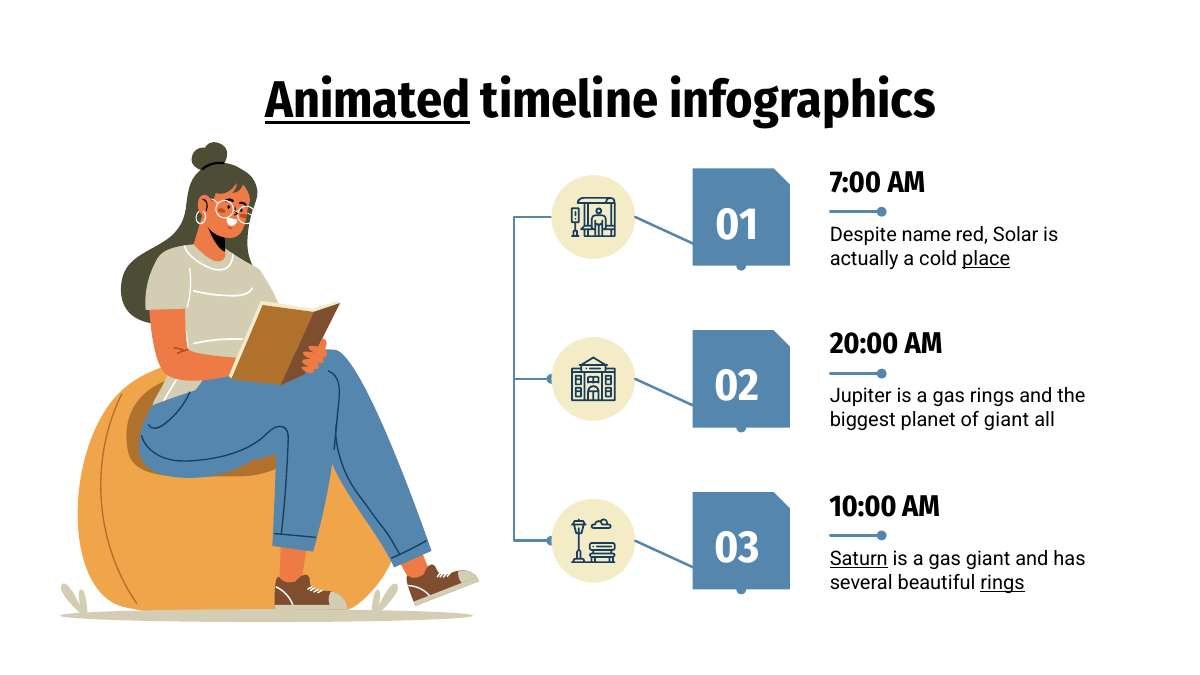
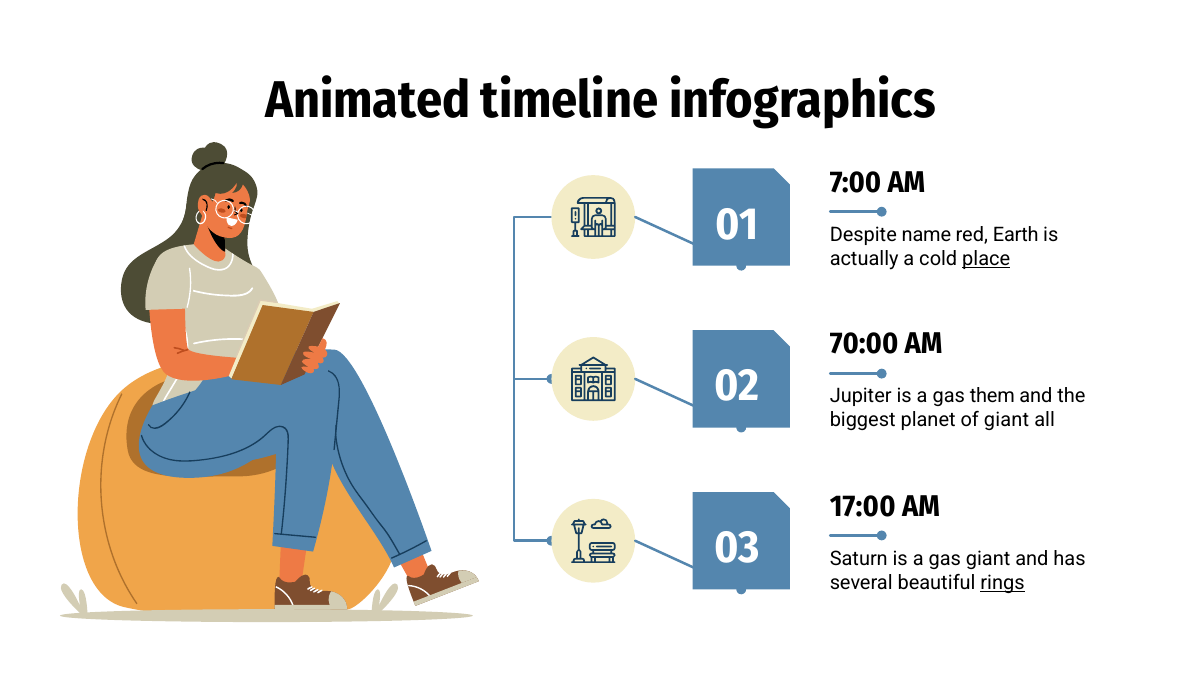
Animated underline: present -> none (368, 101)
Solar: Solar -> Earth (1016, 235)
20:00: 20:00 -> 70:00 (864, 344)
gas rings: rings -> them (992, 396)
10:00: 10:00 -> 17:00 (863, 506)
Saturn underline: present -> none (859, 559)
